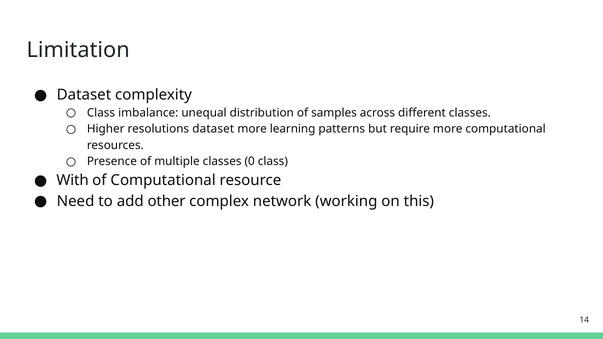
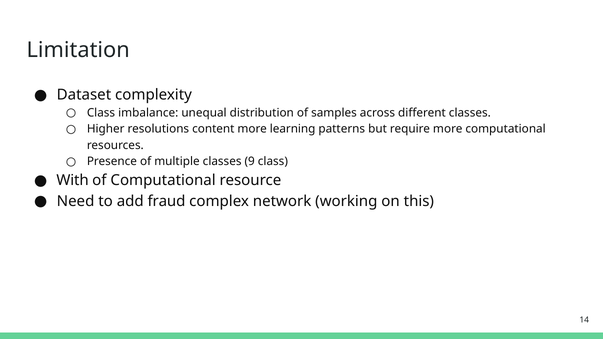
resolutions dataset: dataset -> content (213, 129)
0: 0 -> 9 (250, 161)
other: other -> fraud (167, 201)
